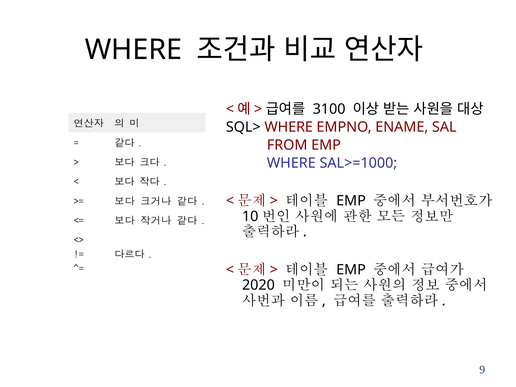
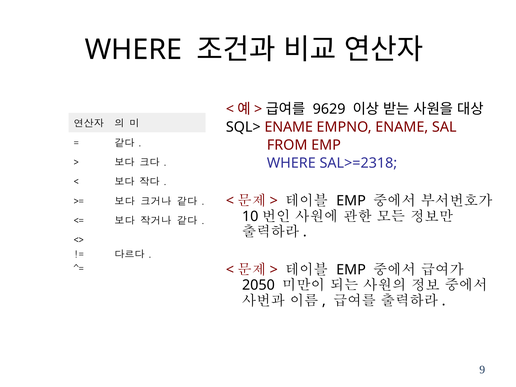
3100: 3100 -> 9629 (329, 109)
SQL> WHERE: WHERE -> ENAME (289, 127)
SAL>=1000: SAL>=1000 -> SAL>=2318 (358, 163)
2020: 2020 -> 2050 (258, 285)
